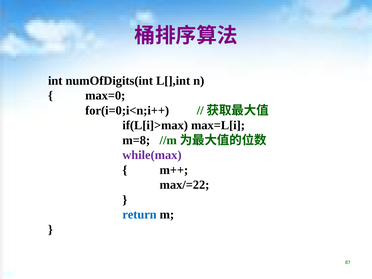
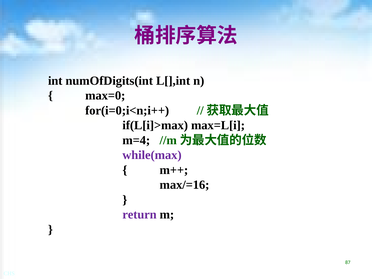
m=8: m=8 -> m=4 (136, 140)
max/=22: max/=22 -> max/=16 (184, 185)
return colour: blue -> purple (140, 215)
